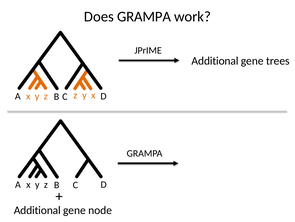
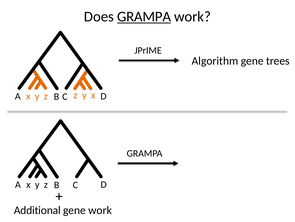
GRAMPA underline: none -> present (144, 17)
Additional: Additional -> Algorithm (215, 61)
gene node: node -> work (100, 210)
